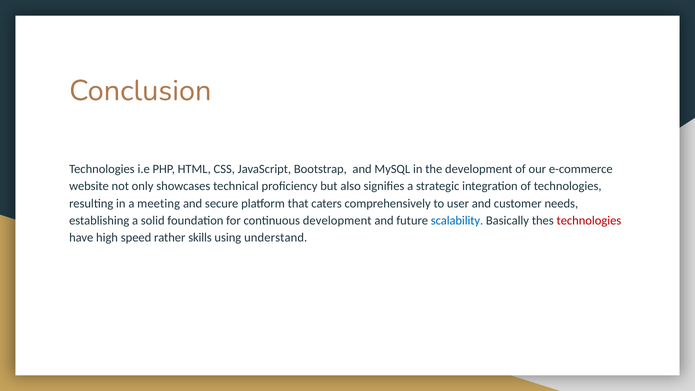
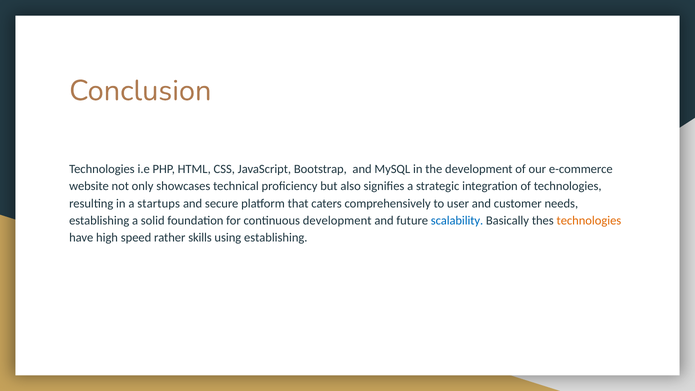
meeting: meeting -> startups (159, 203)
technologies colour: red -> orange (589, 221)
using understand: understand -> establishing (276, 238)
